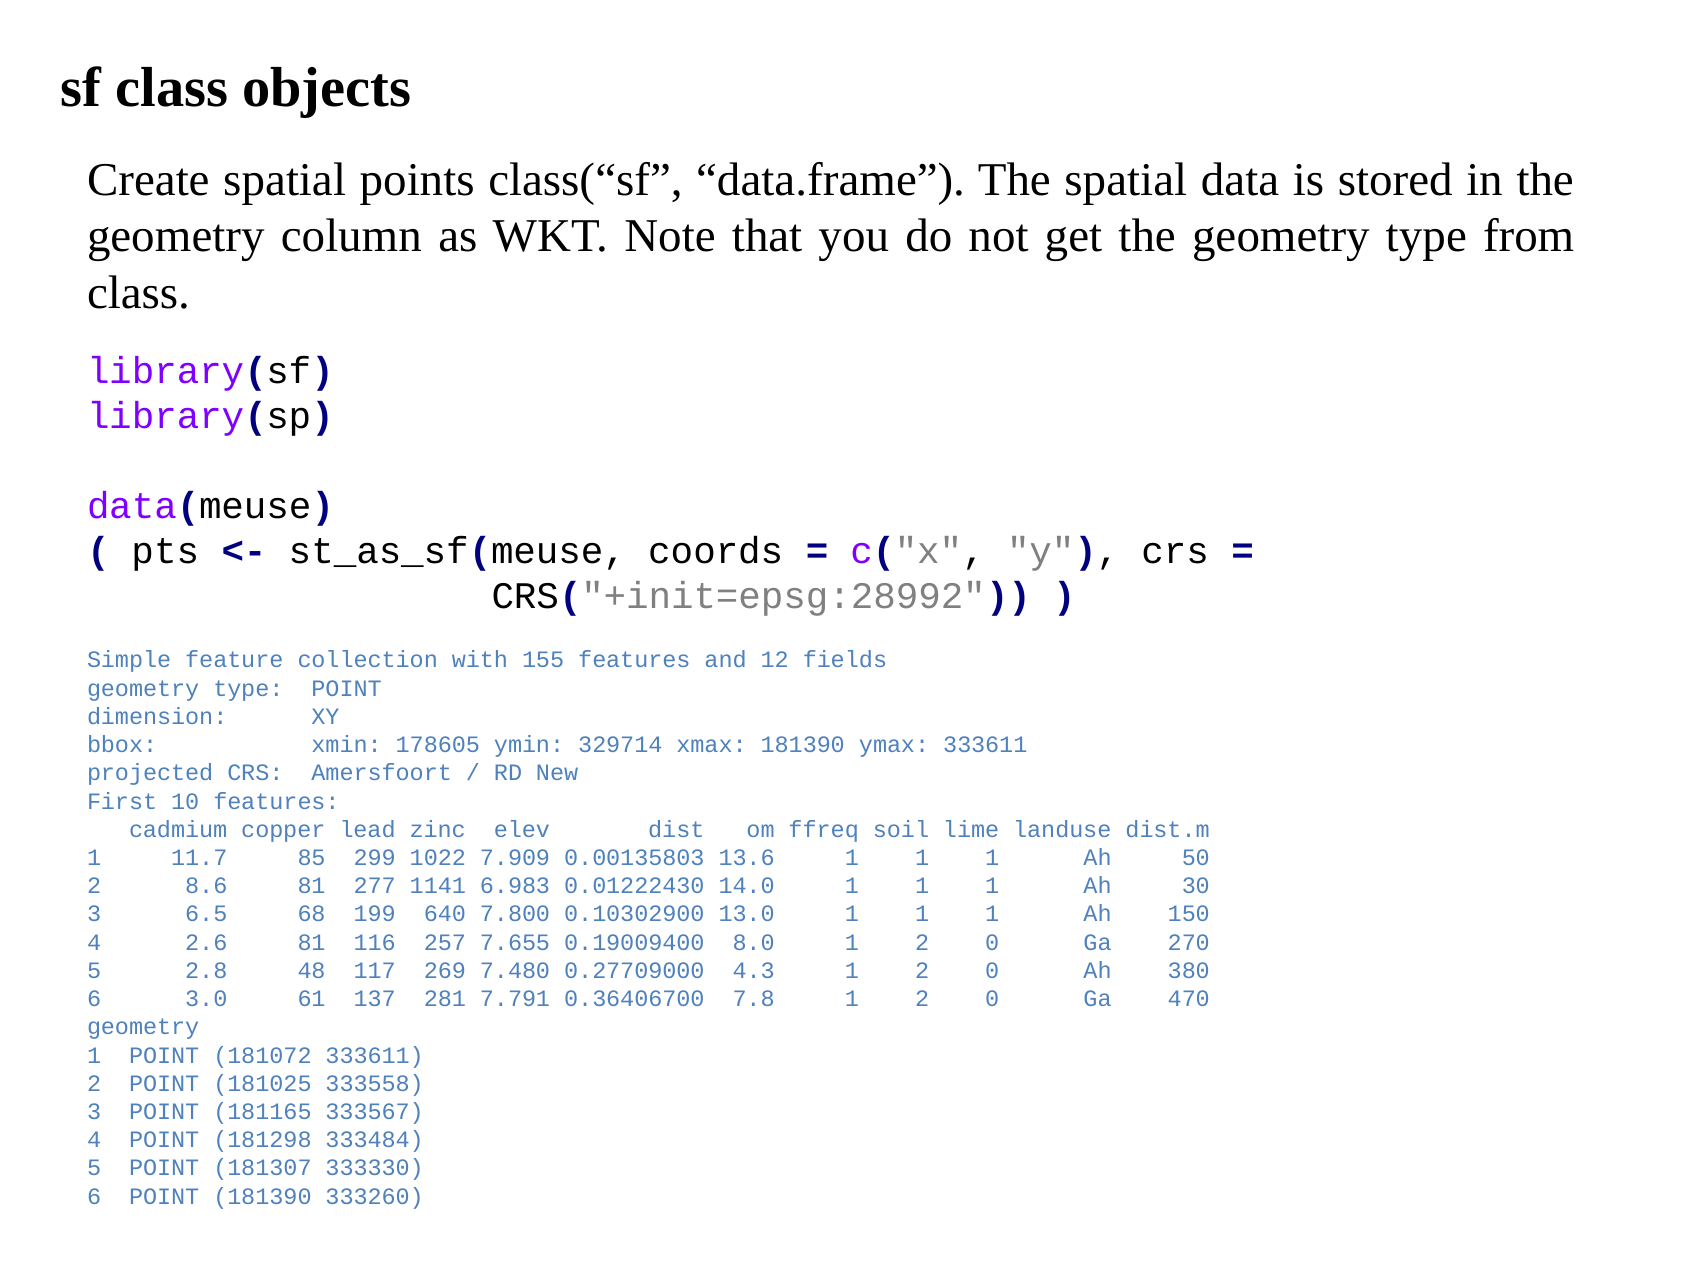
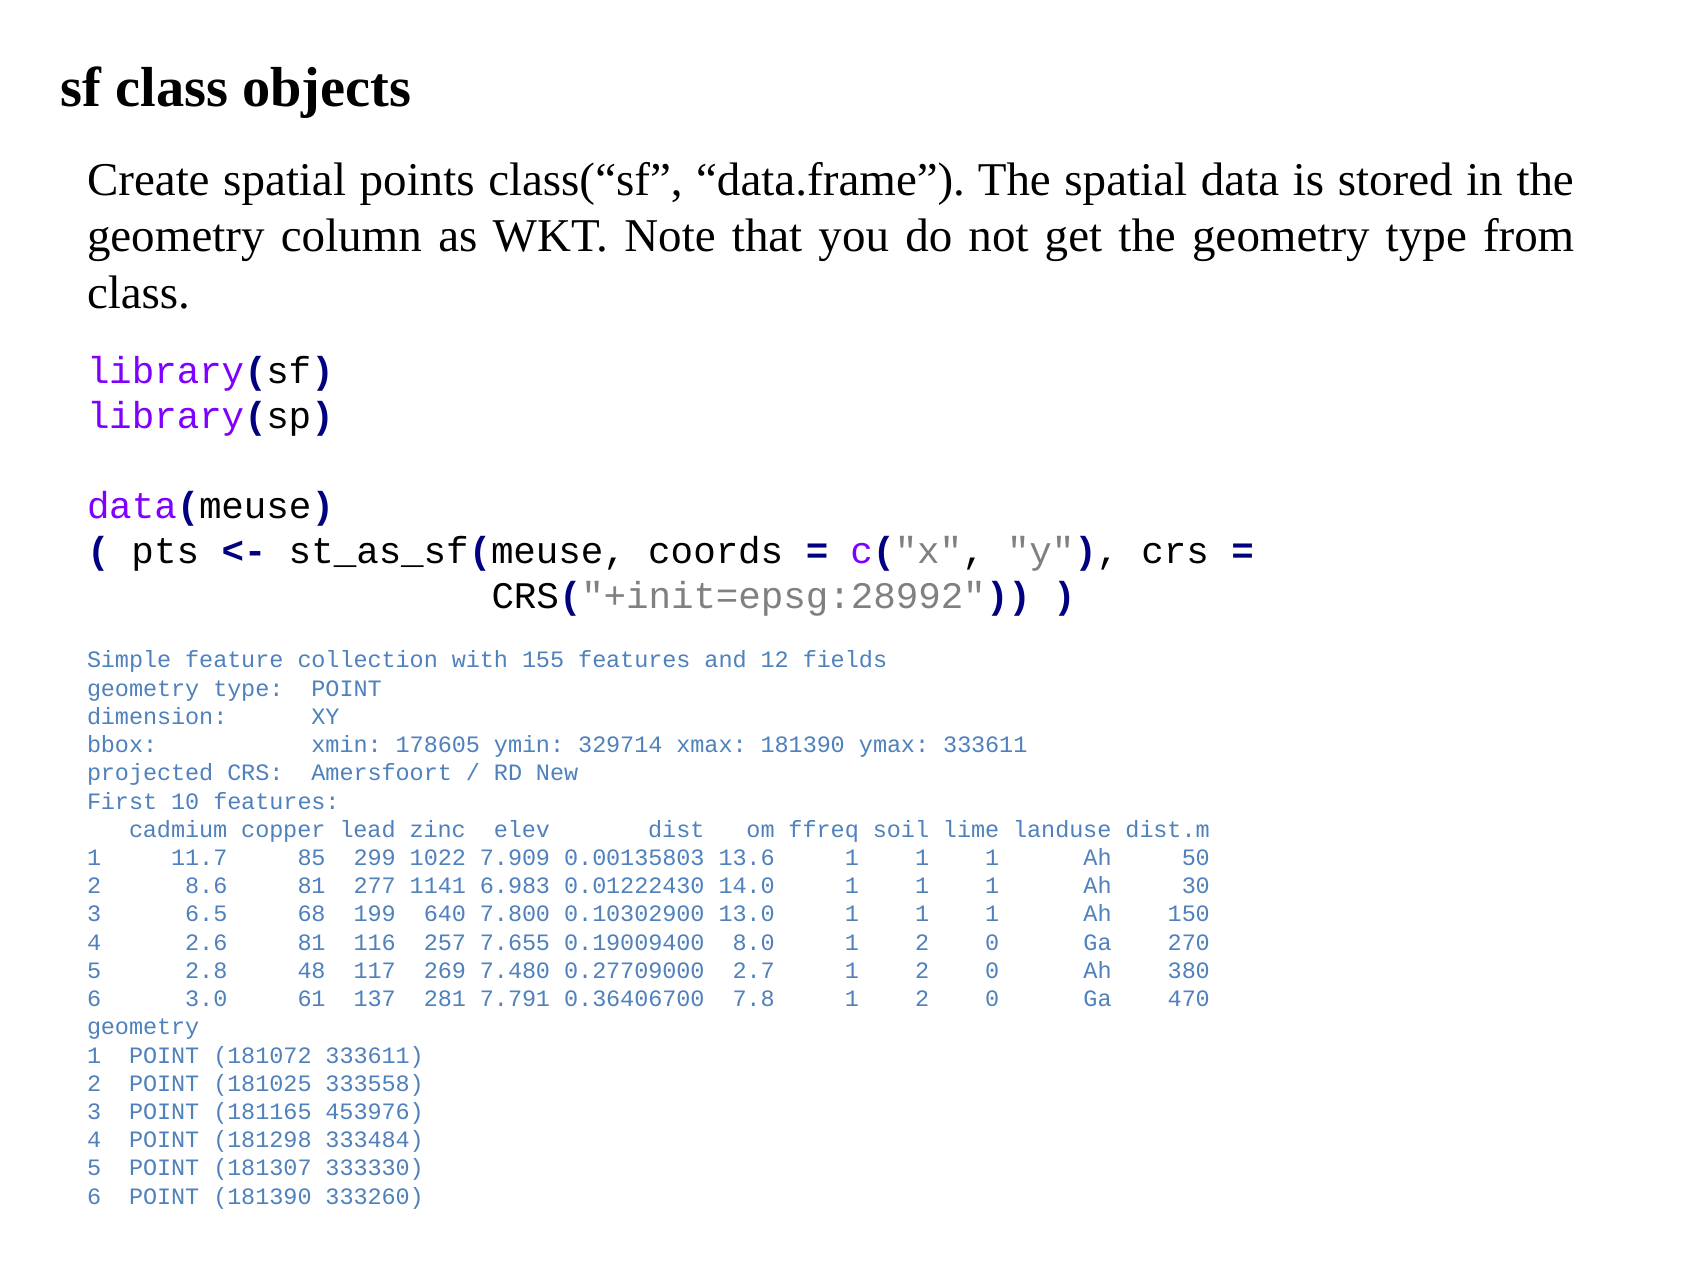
4.3: 4.3 -> 2.7 (754, 971)
333567: 333567 -> 453976 (375, 1112)
